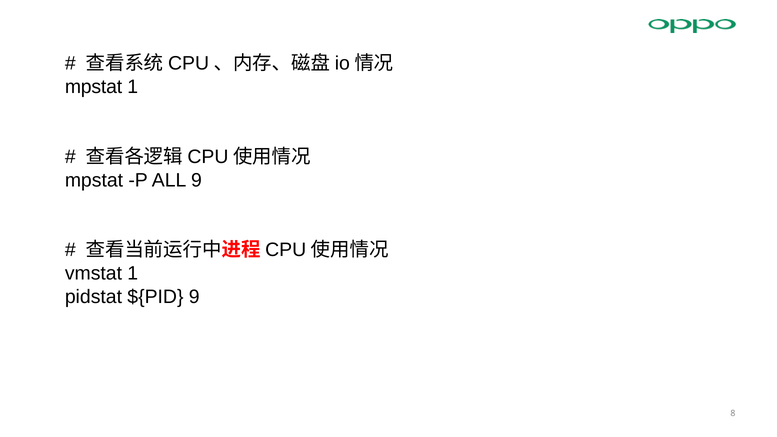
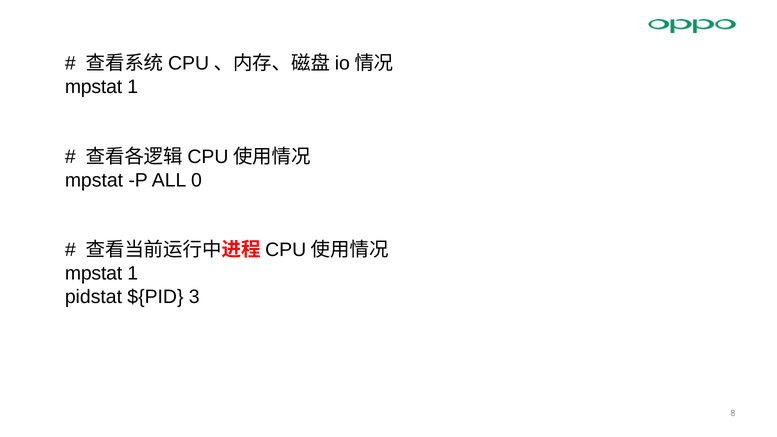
ALL 9: 9 -> 0 (196, 180)
vmstat: vmstat -> mpstat (94, 273)
${PID 9: 9 -> 3 (194, 297)
